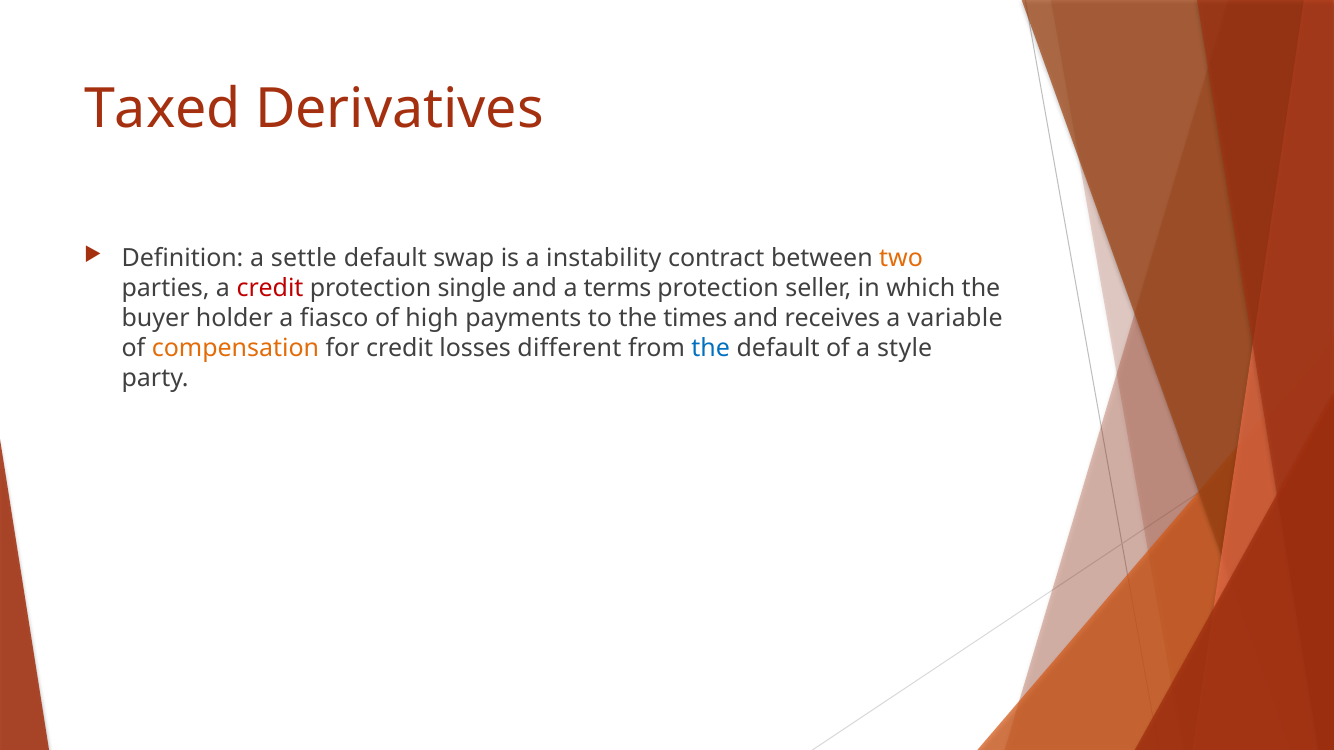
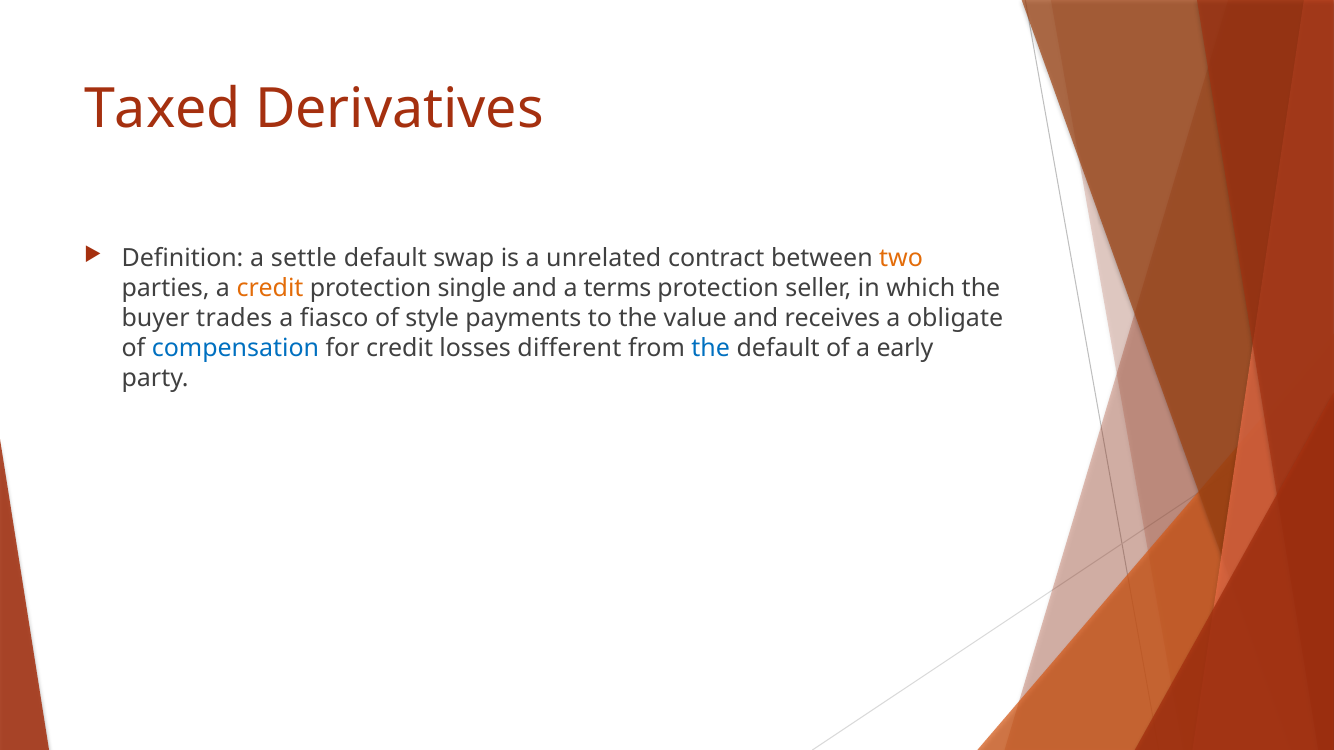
instability: instability -> unrelated (604, 258)
credit colour: red -> orange (270, 288)
holder: holder -> trades (234, 318)
high: high -> style (432, 318)
times: times -> value (695, 318)
variable: variable -> obligate (955, 318)
compensation colour: orange -> blue (235, 348)
style: style -> early (905, 348)
